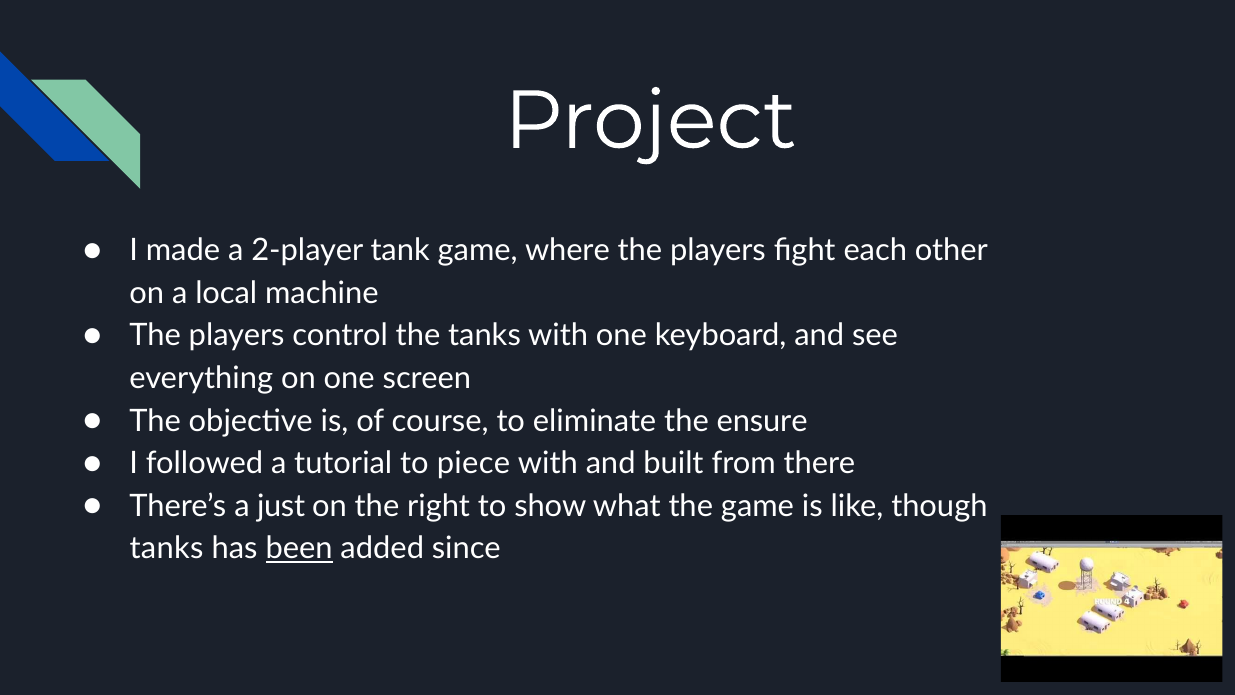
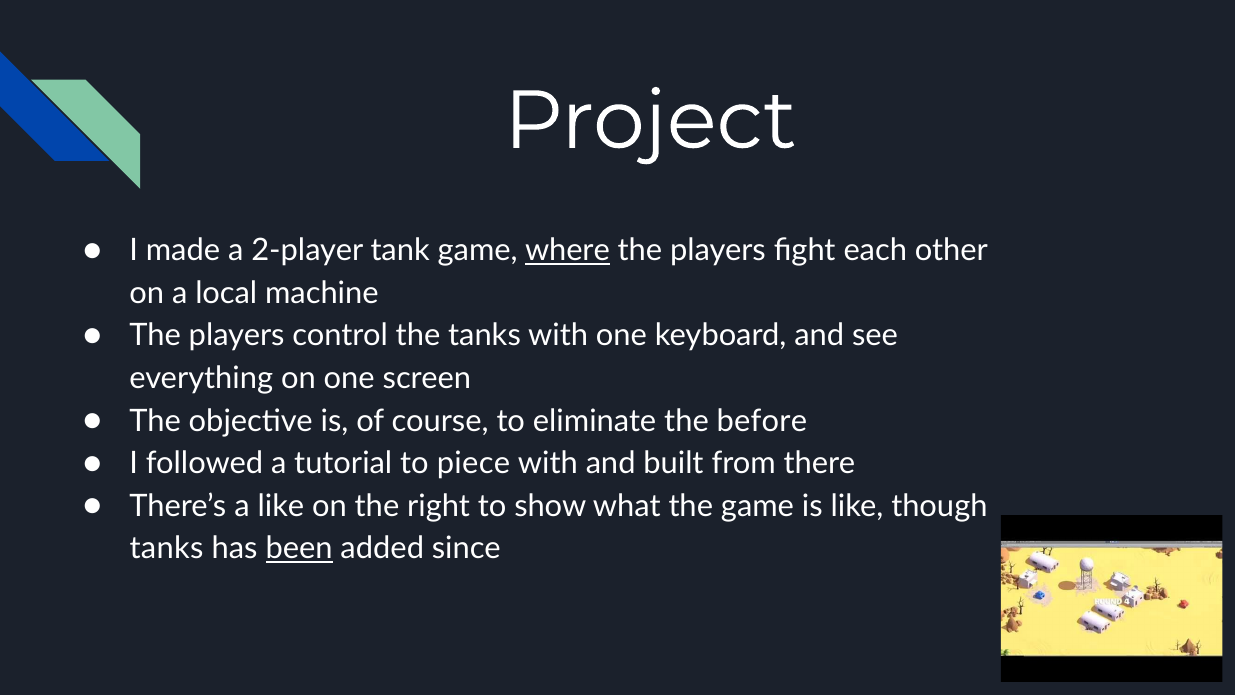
where underline: none -> present (567, 250)
ensure: ensure -> before (762, 421)
a just: just -> like (281, 506)
